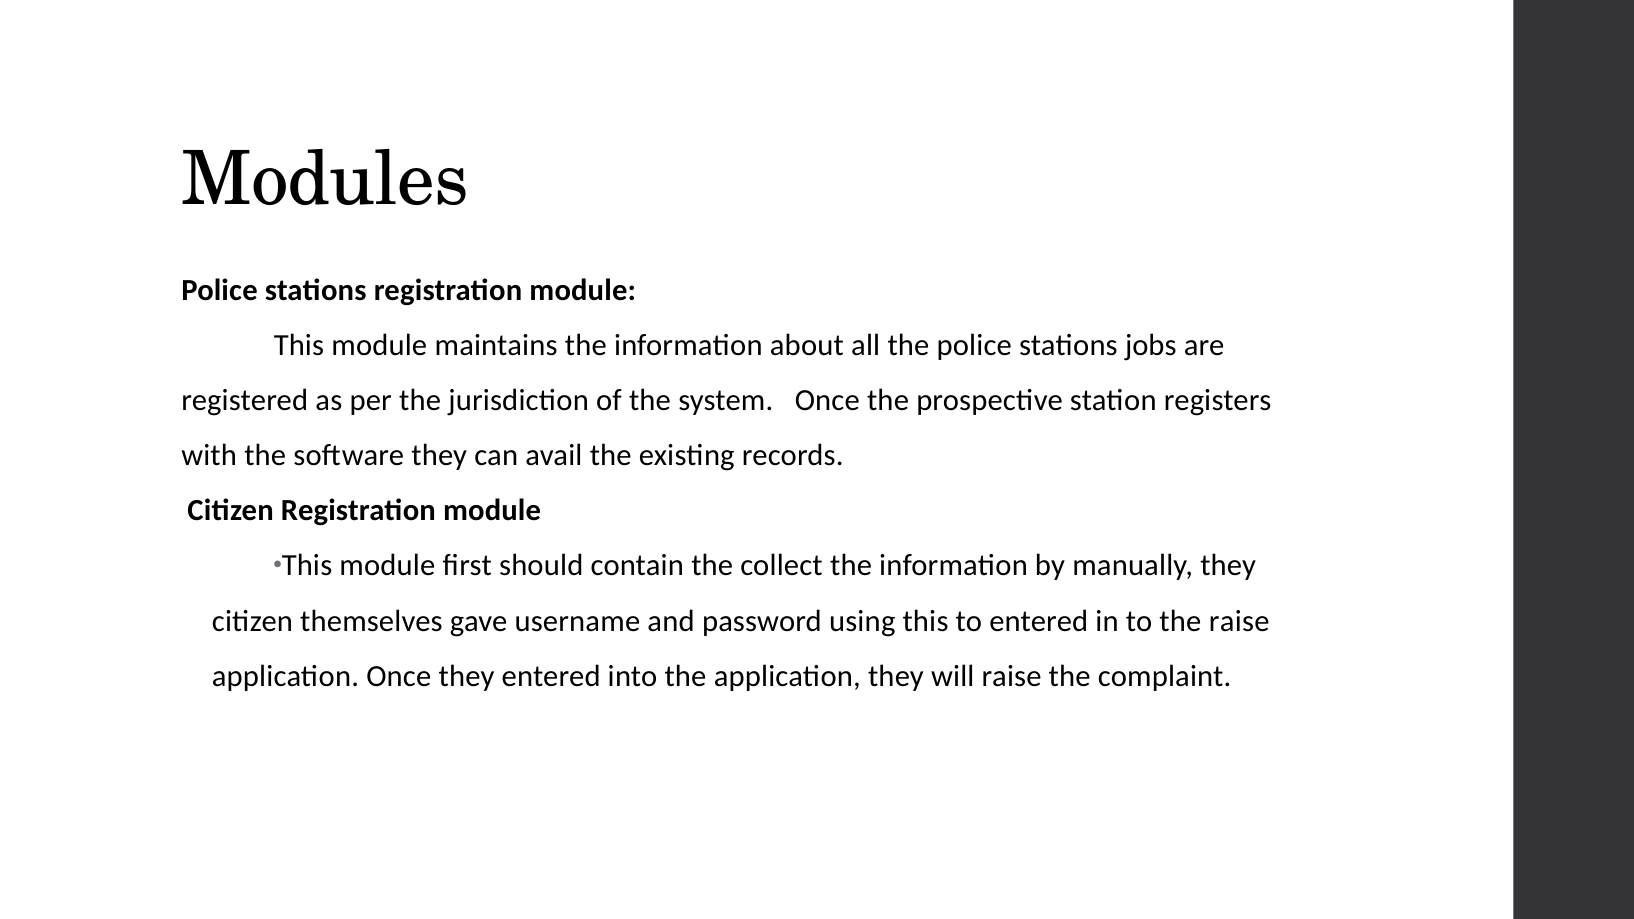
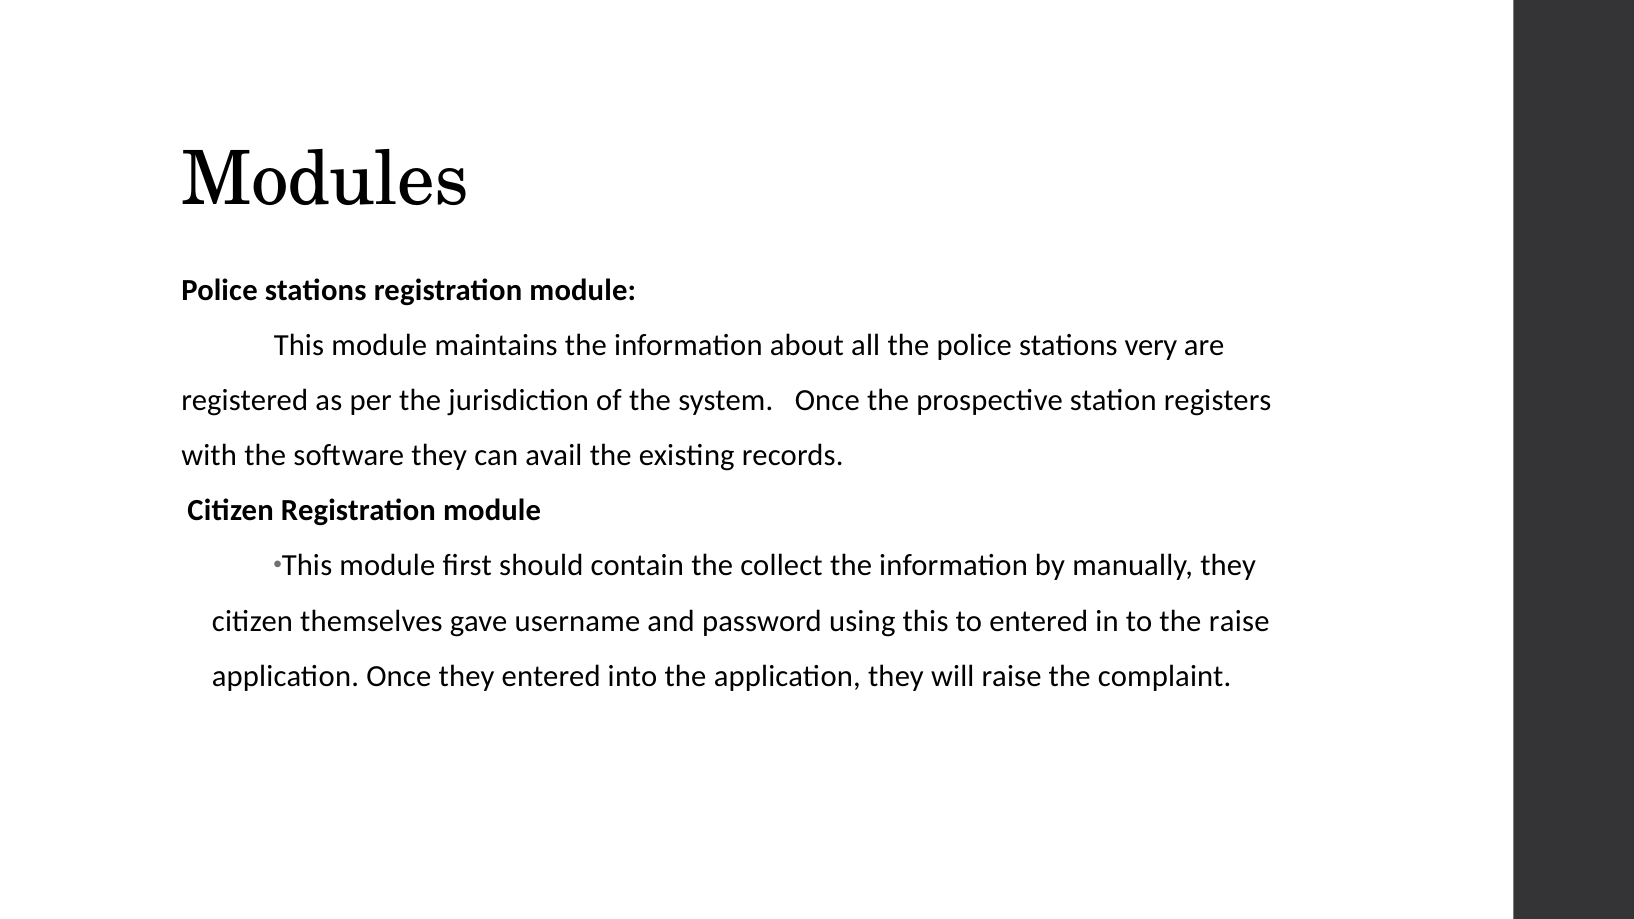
jobs: jobs -> very (1151, 345)
